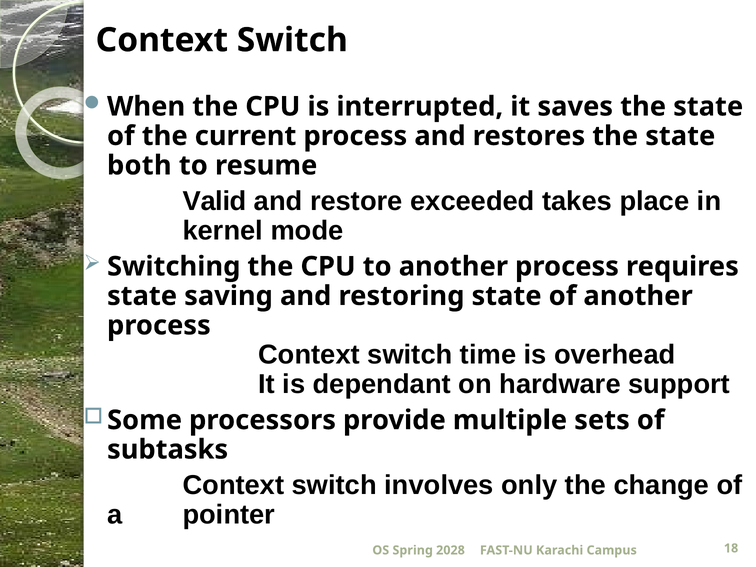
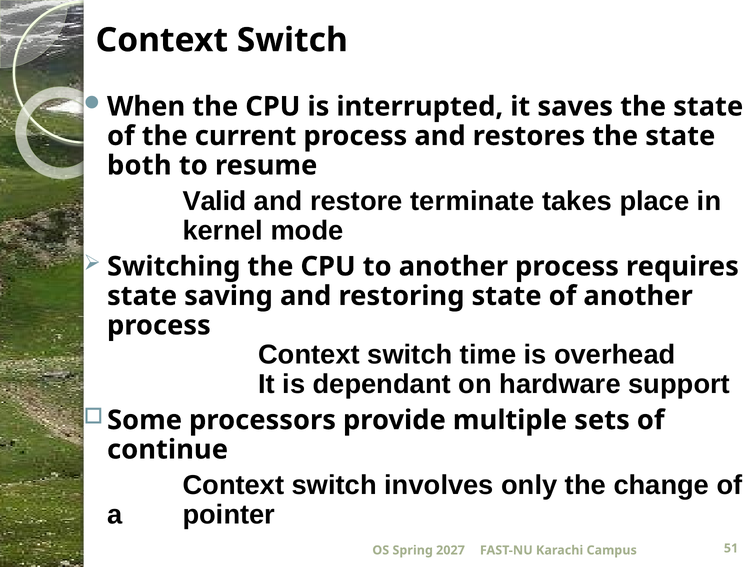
exceeded: exceeded -> terminate (472, 201)
subtasks: subtasks -> continue (168, 450)
2028: 2028 -> 2027 (450, 550)
18: 18 -> 51 (731, 548)
